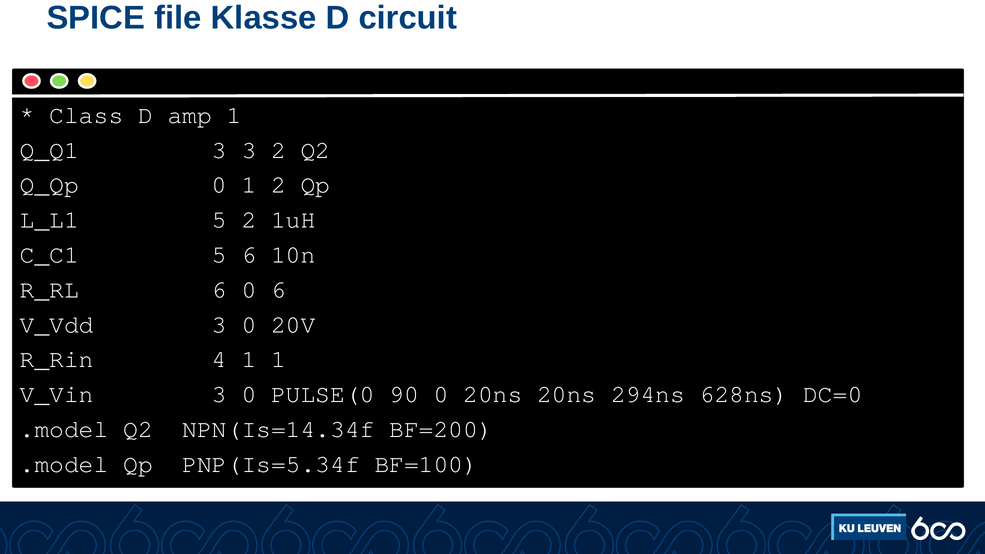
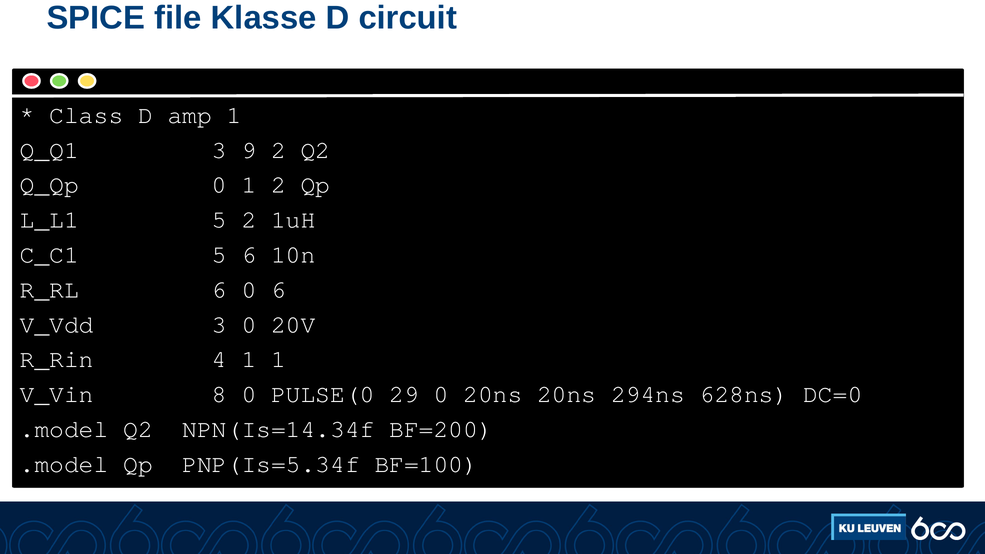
3 3: 3 -> 9 (249, 150)
V_Vin 3: 3 -> 8 (219, 394)
90: 90 -> 29 (404, 394)
